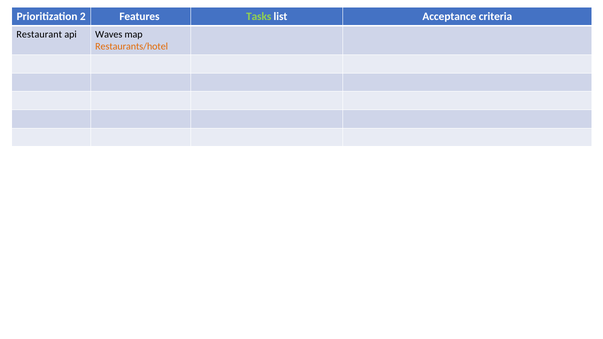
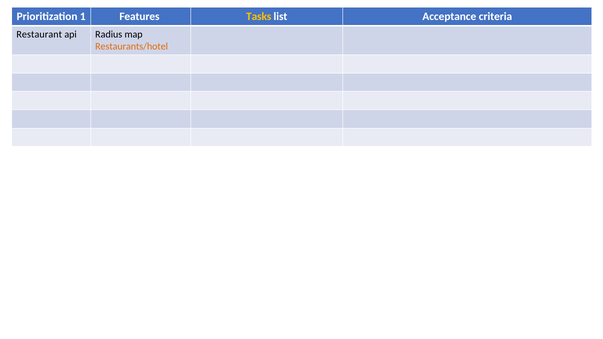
2: 2 -> 1 (83, 17)
Tasks colour: light green -> yellow (259, 17)
Waves: Waves -> Radius (109, 34)
